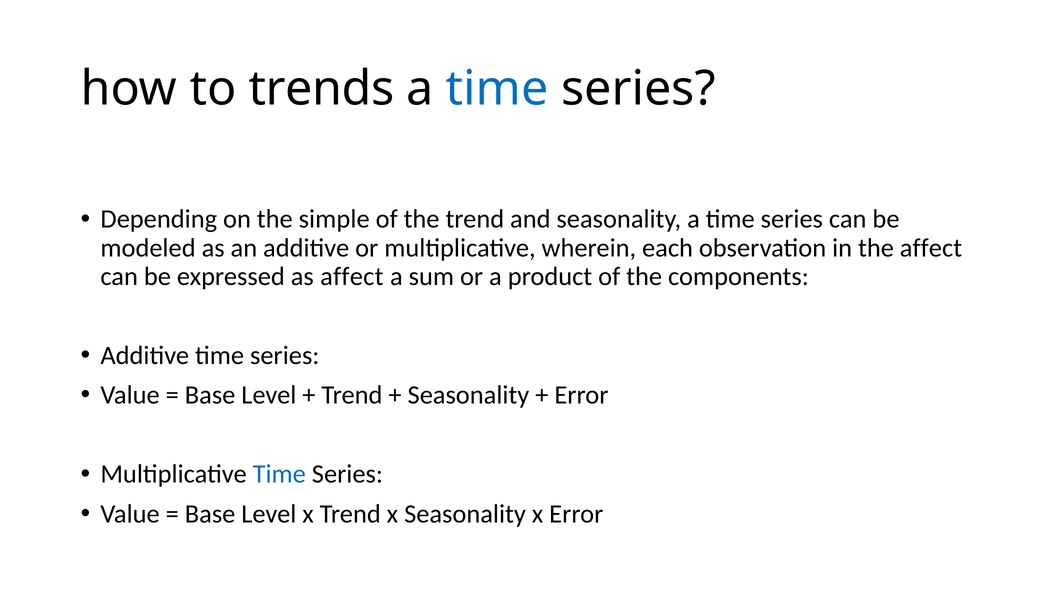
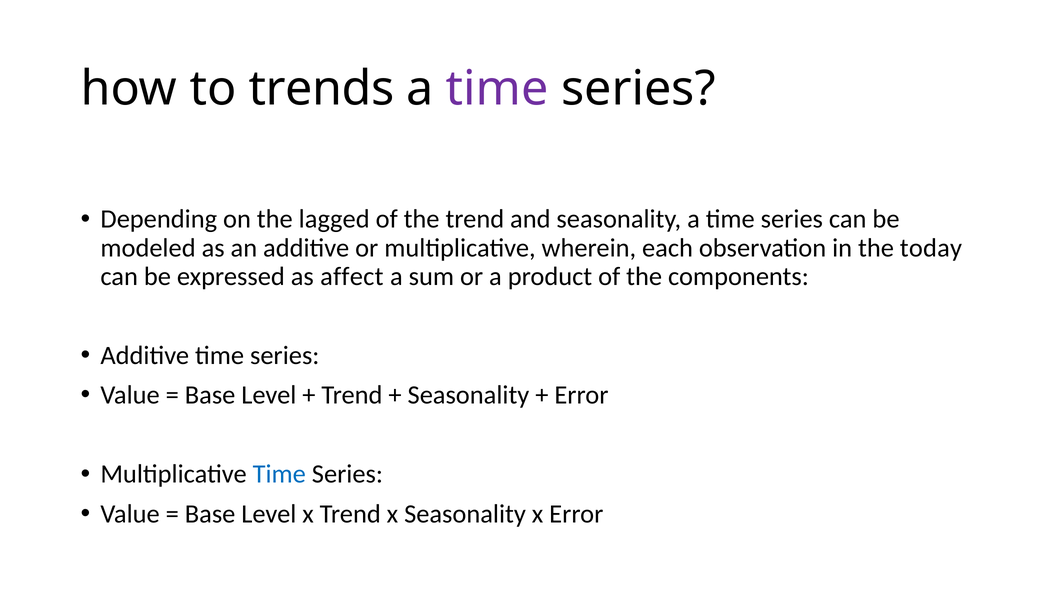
time colour: blue -> purple (497, 89)
simple: simple -> lagged (334, 219)
the affect: affect -> today (931, 248)
